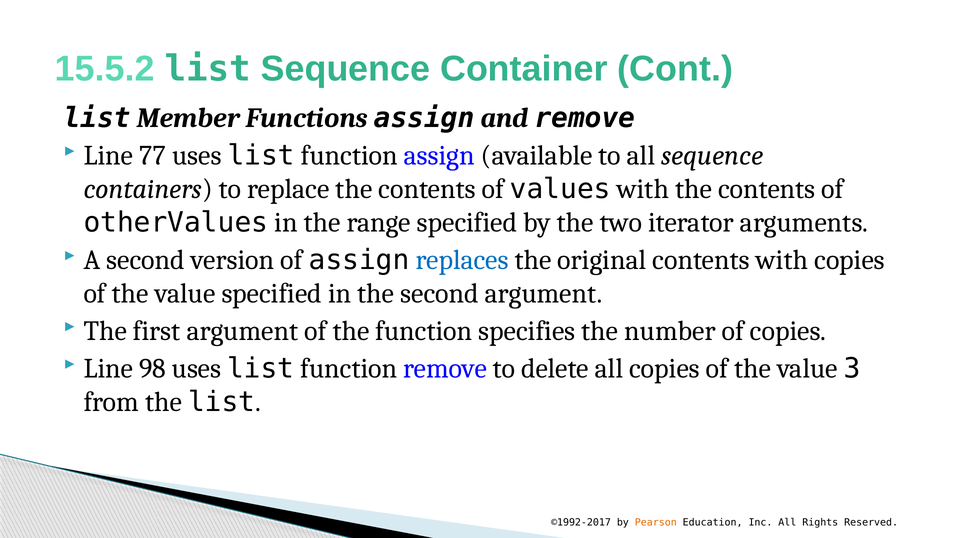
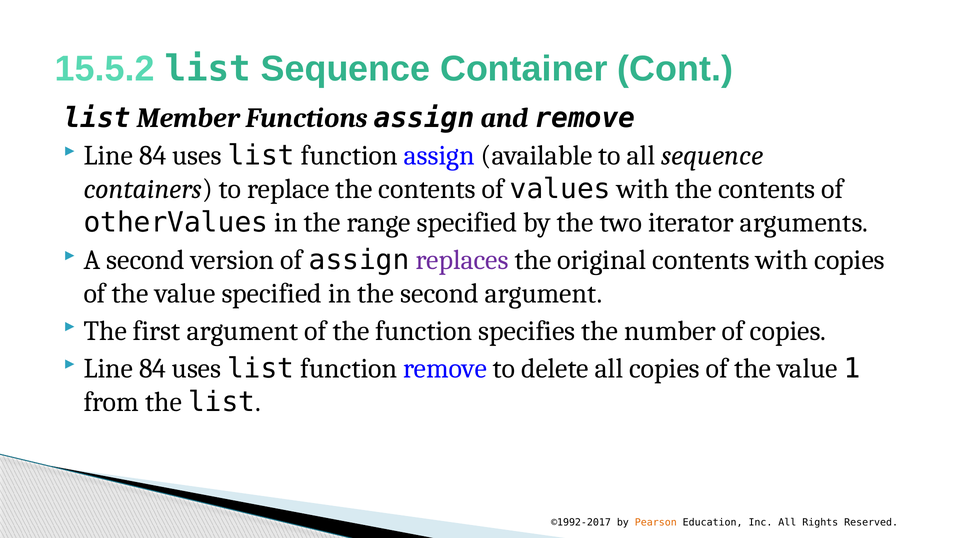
77: 77 -> 84 (153, 156)
replaces colour: blue -> purple (462, 260)
98: 98 -> 84 (153, 369)
3: 3 -> 1 (852, 369)
